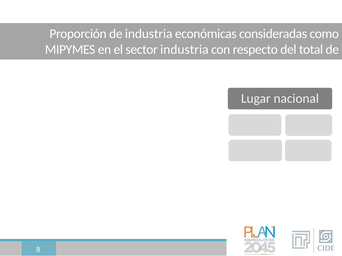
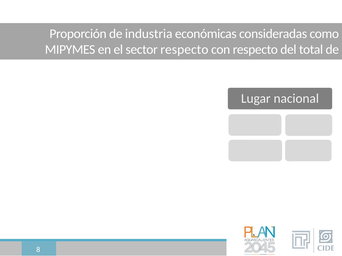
sector industria: industria -> respecto (184, 50)
